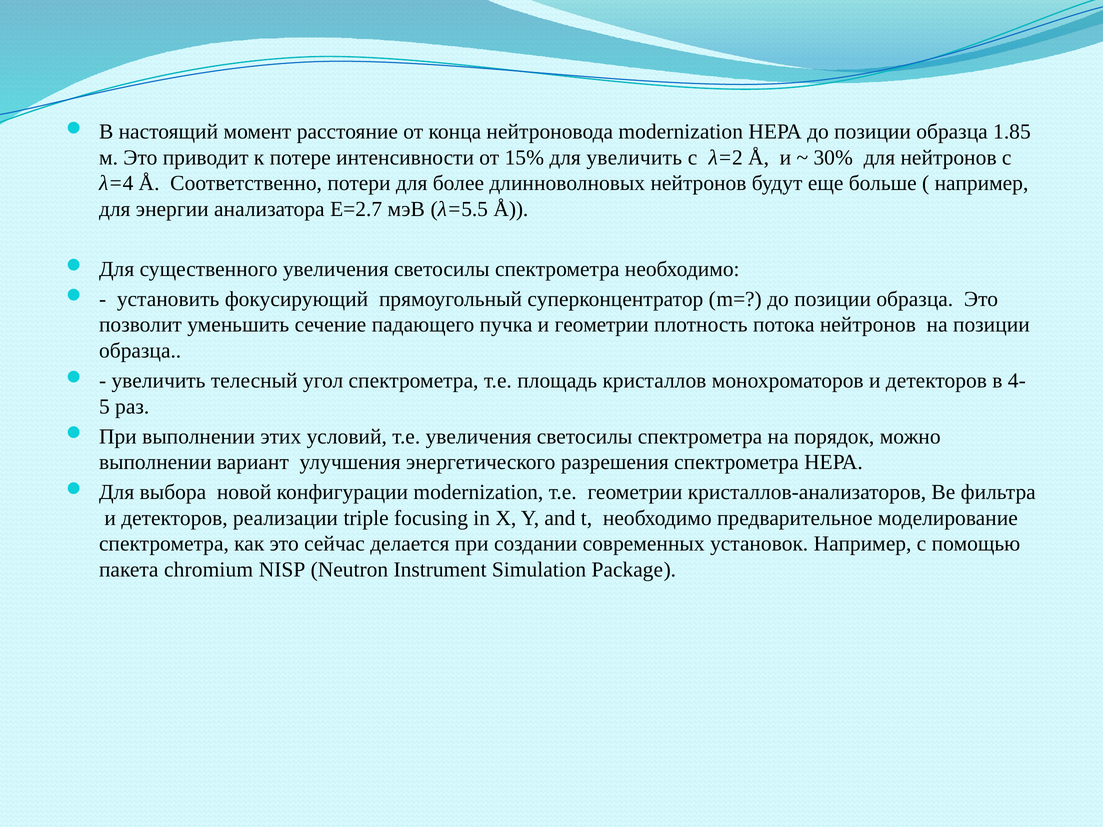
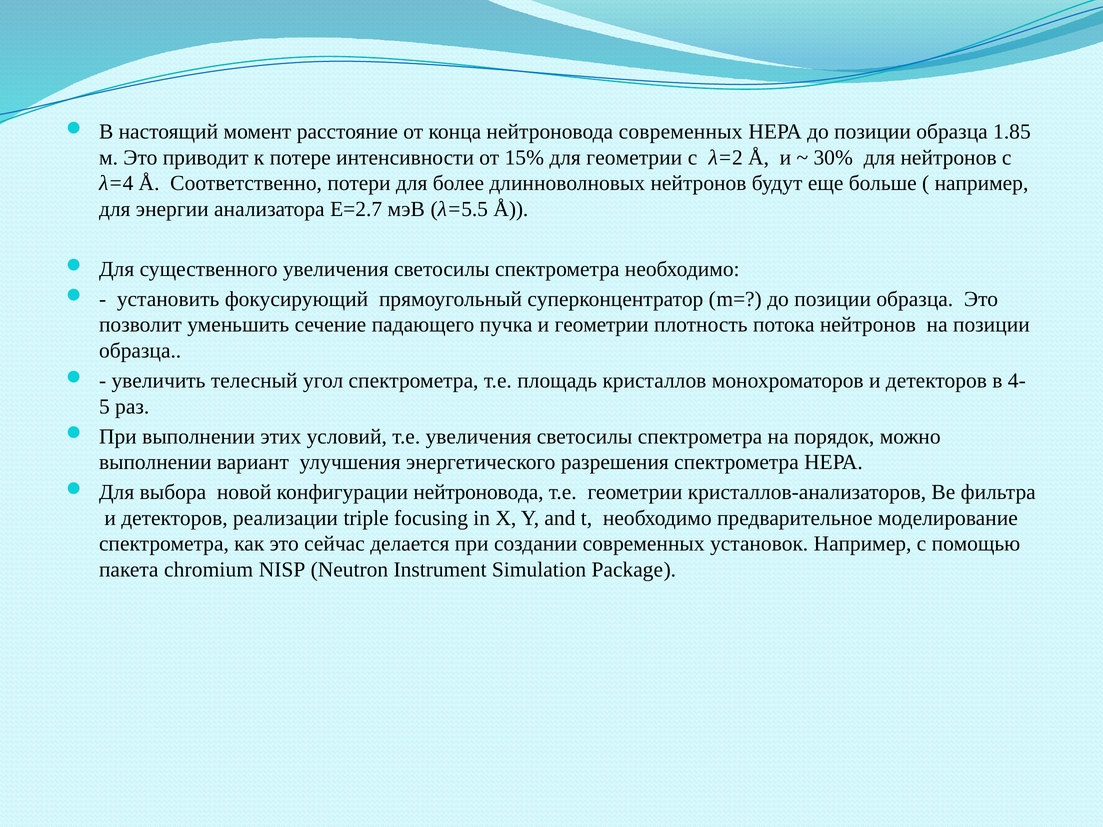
нейтроновода modernization: modernization -> современных (681, 132)
для увеличить: увеличить -> геометрии (634, 158)
конфигурации modernization: modernization -> нейтроновода (479, 492)
